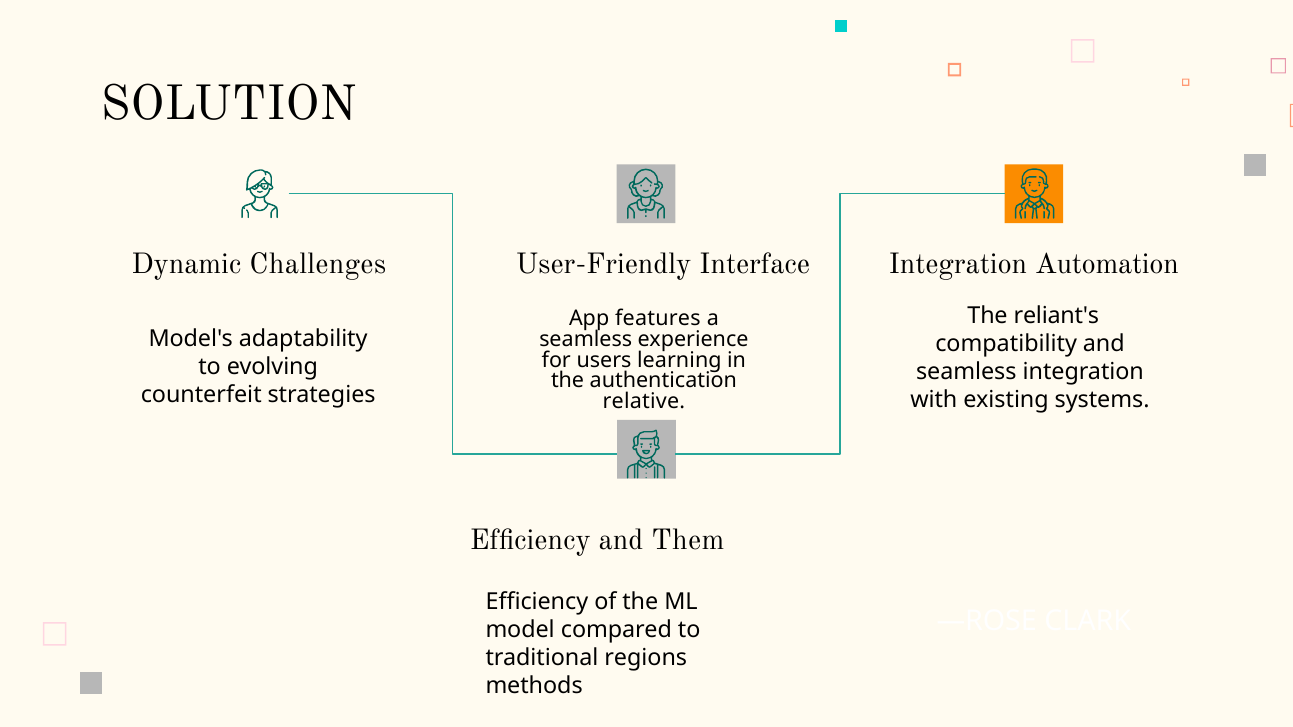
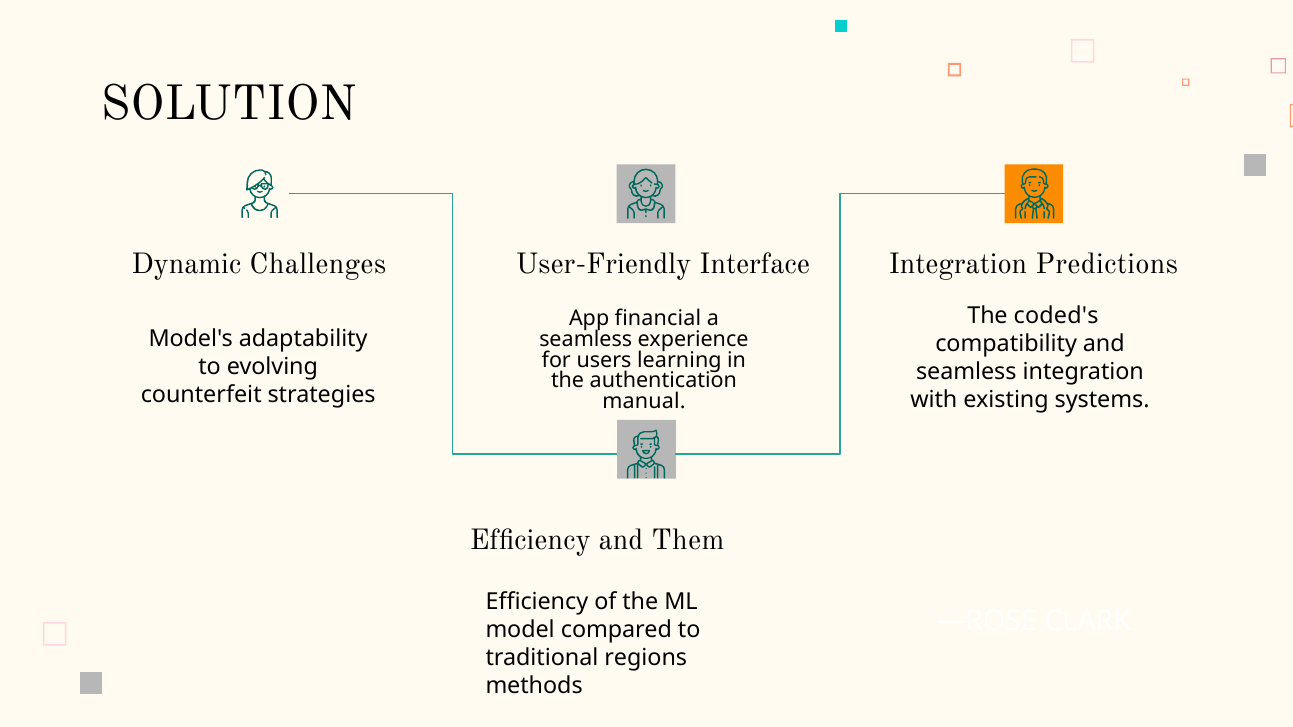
Automation: Automation -> Predictions (1107, 265)
reliant's: reliant's -> coded's (1056, 316)
features: features -> financial (658, 319)
relative: relative -> manual (644, 402)
